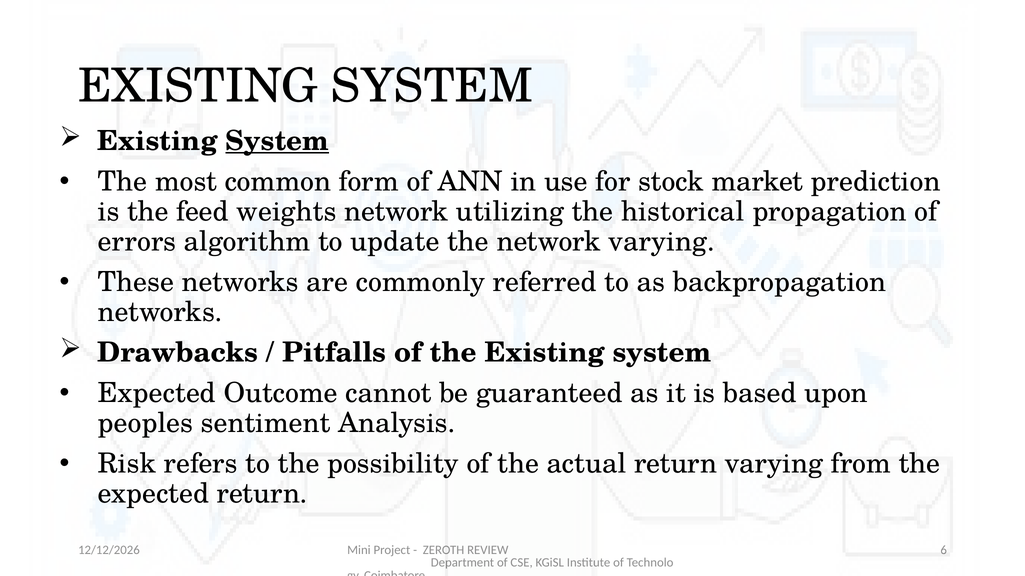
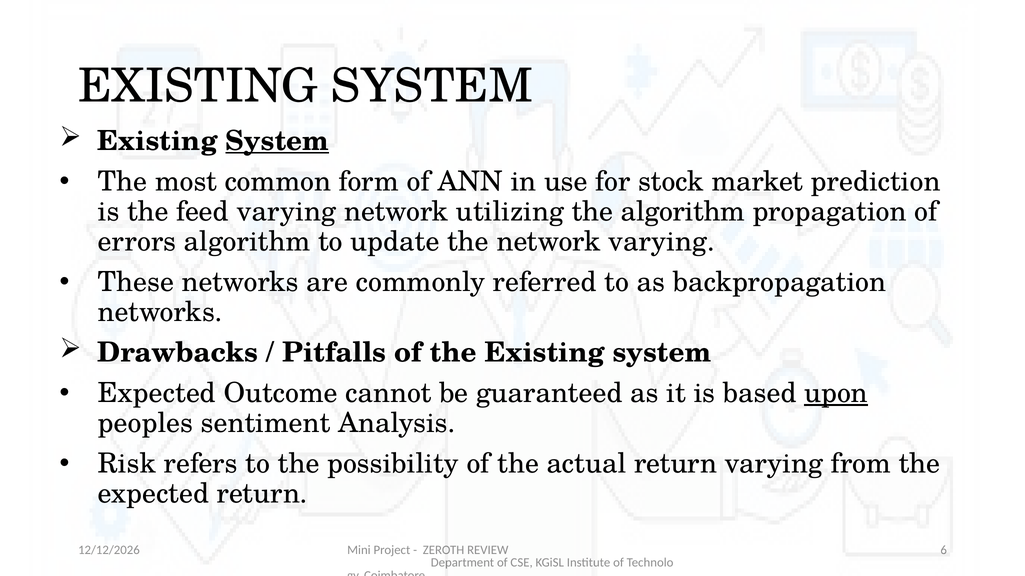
feed weights: weights -> varying (286, 212)
the historical: historical -> algorithm (683, 212)
upon underline: none -> present (836, 394)
